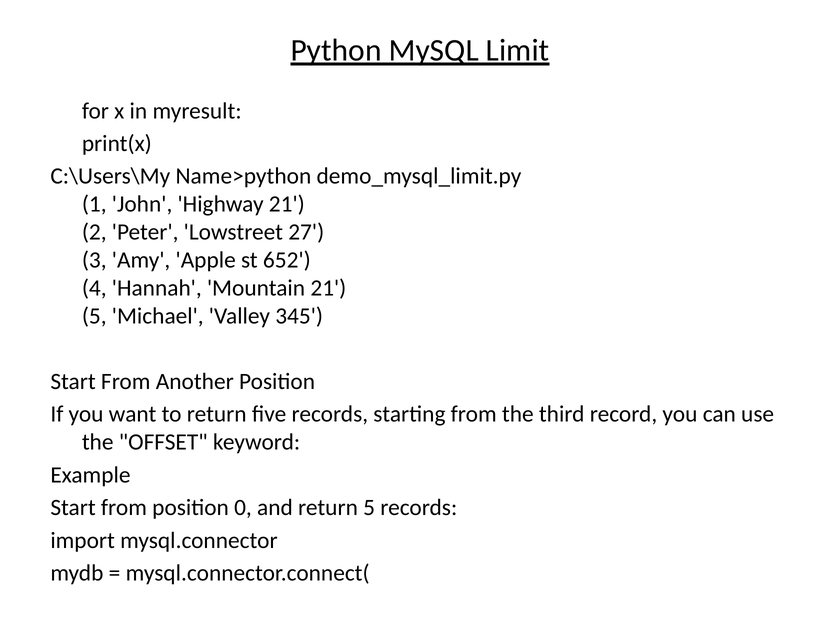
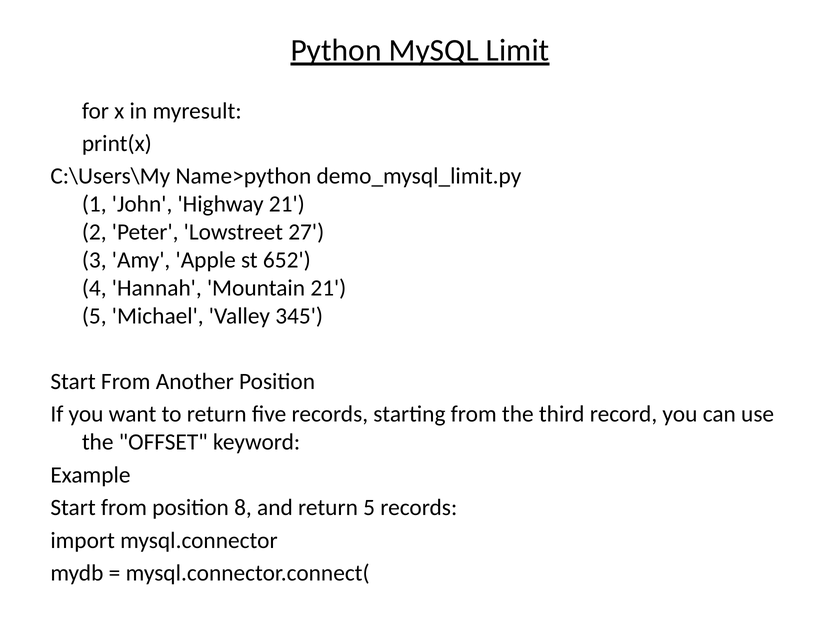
0: 0 -> 8 (243, 508)
